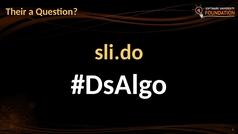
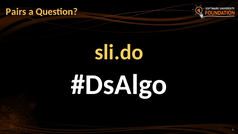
Their: Their -> Pairs (16, 12)
